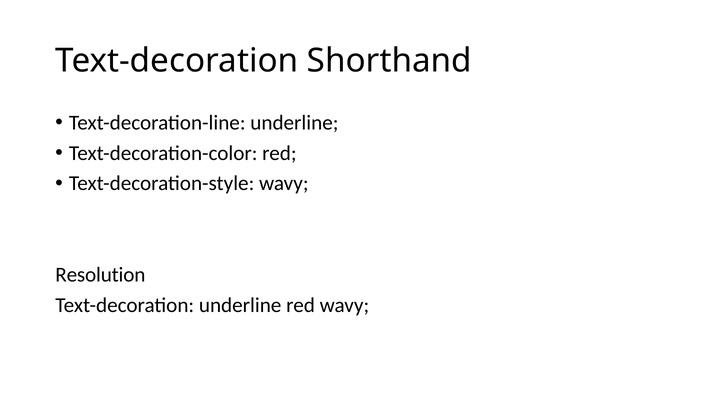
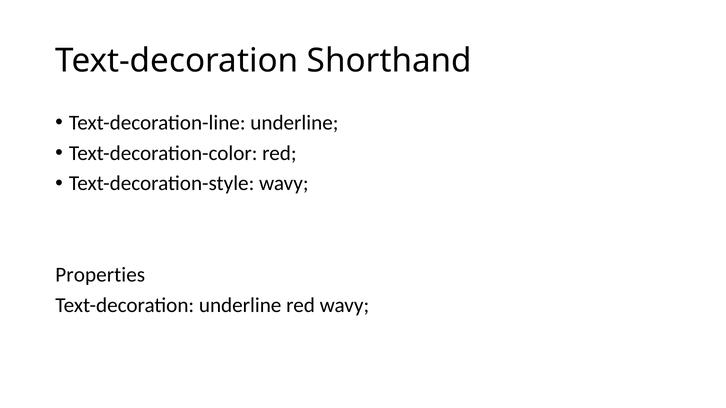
Resolution: Resolution -> Properties (100, 275)
